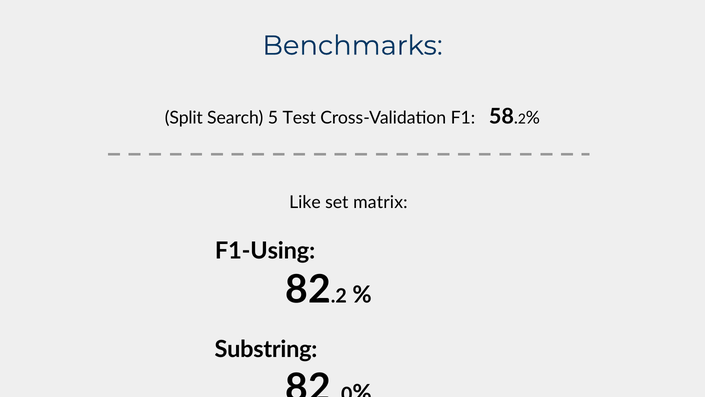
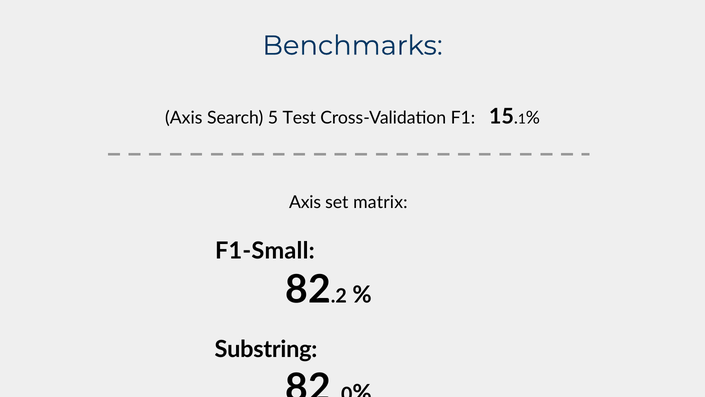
Split: Split -> Axis (184, 118)
58: 58 -> 15 (501, 117)
2: 2 -> 1 (522, 119)
Like: Like -> Axis (305, 202)
F1-Using: F1-Using -> F1-Small (265, 251)
